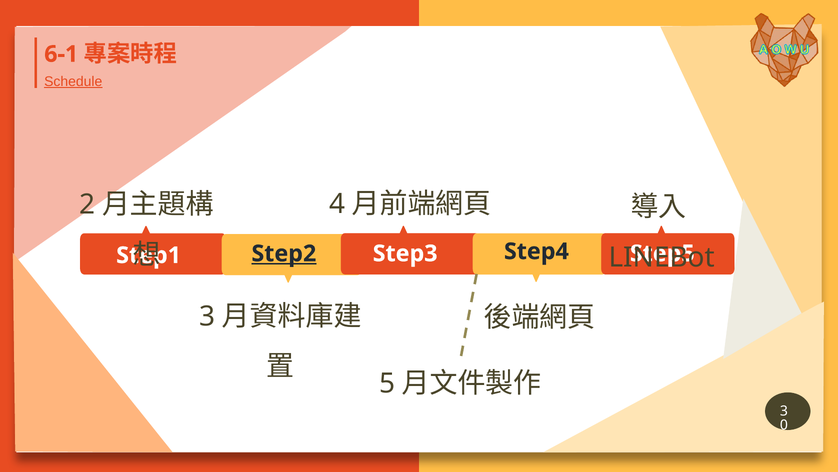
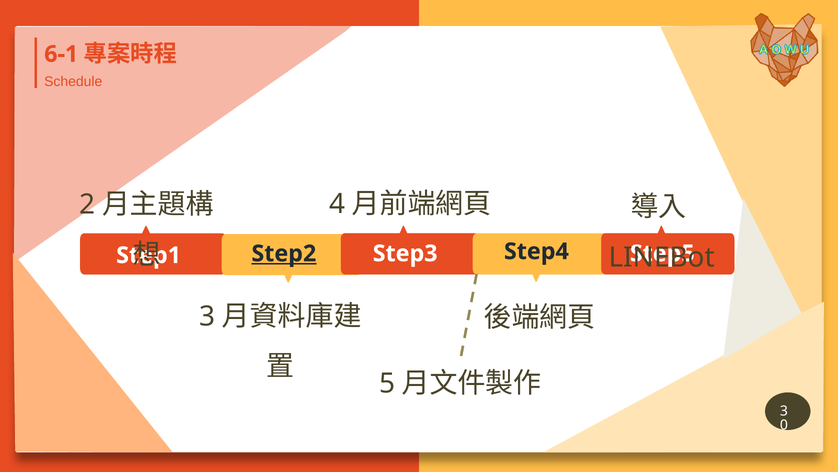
Schedule underline: present -> none (73, 82)
